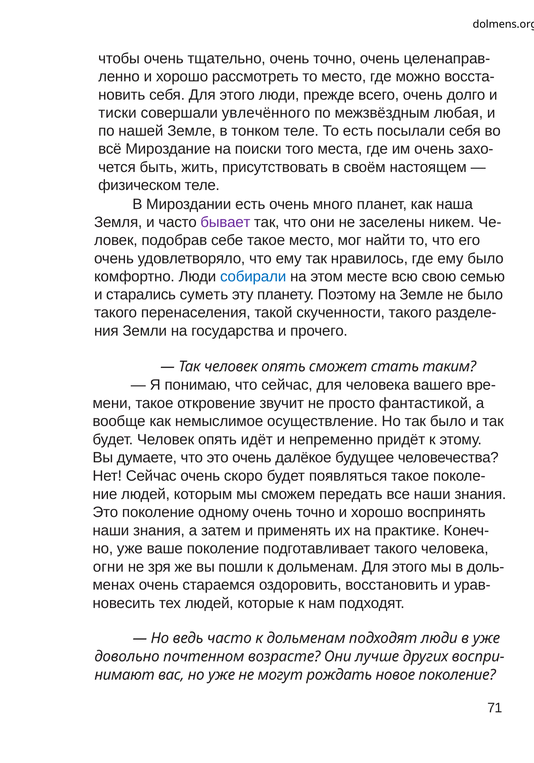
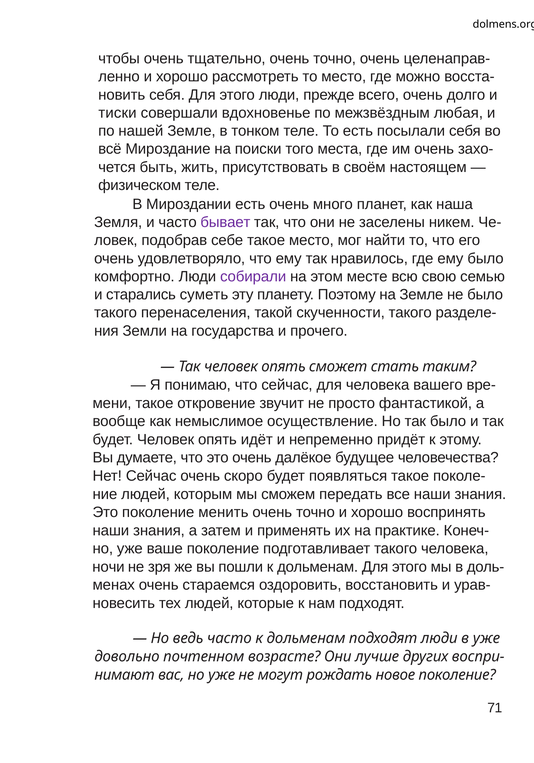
увлечённого: увлечённого -> вдохновенье (266, 113)
собирали colour: blue -> purple (253, 277)
одному: одному -> менить (223, 512)
огни: огни -> ночи (108, 567)
